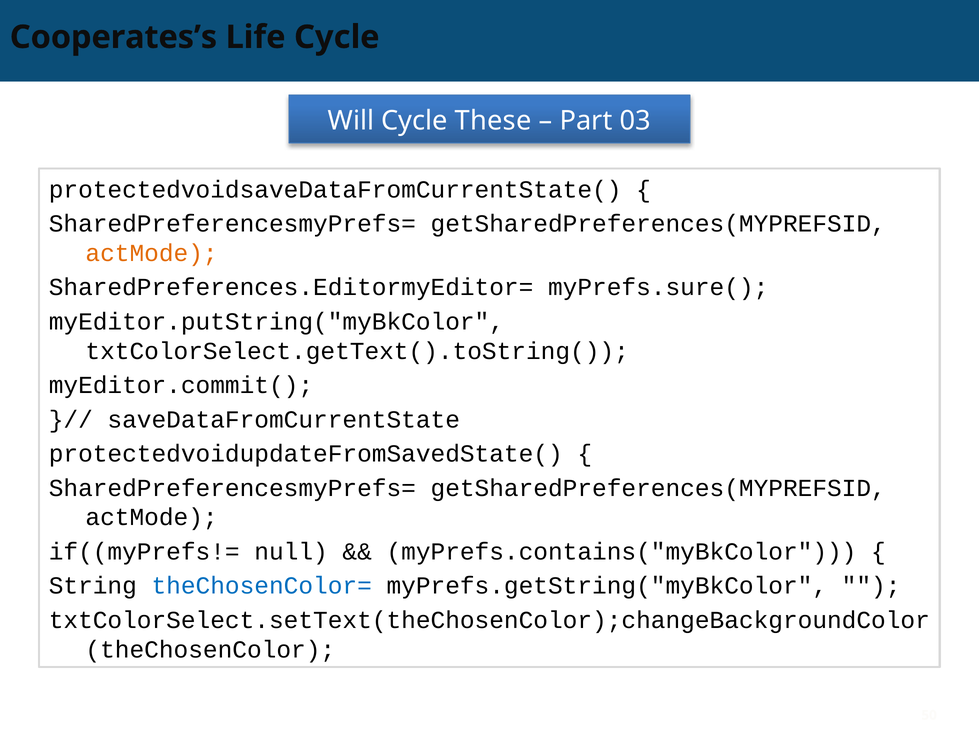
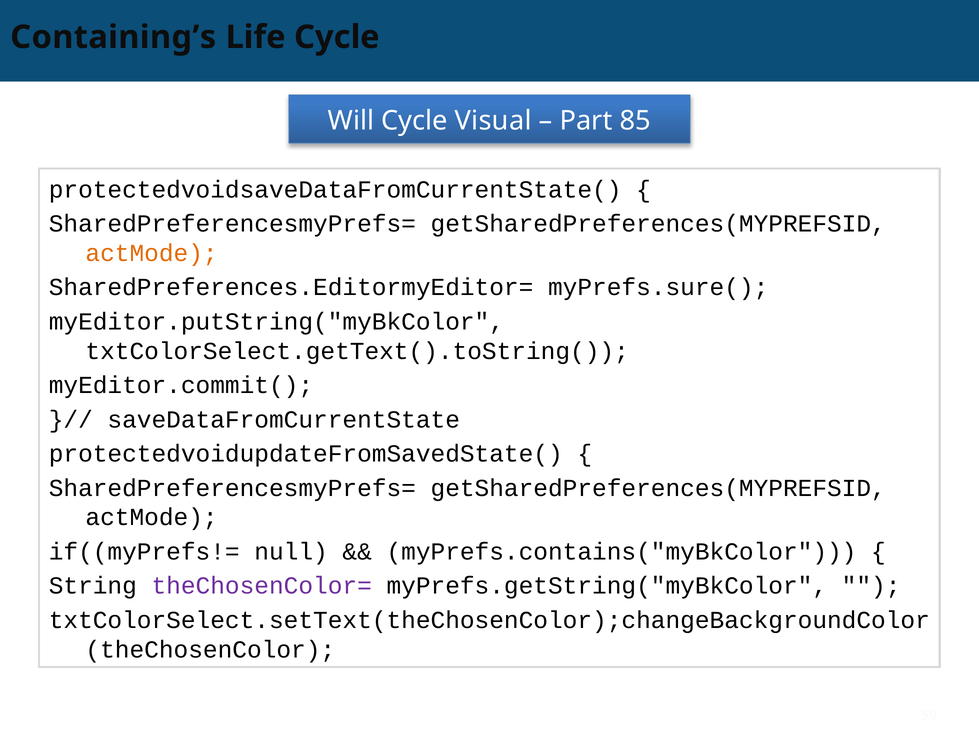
Cooperates’s: Cooperates’s -> Containing’s (113, 37)
These: These -> Visual (493, 121)
03: 03 -> 85 (635, 121)
theChosenColor= colour: blue -> purple (262, 586)
